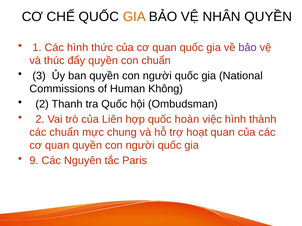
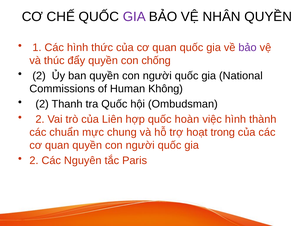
GIA colour: orange -> purple (134, 17)
con chuẩn: chuẩn -> chống (156, 61)
3: 3 -> 2 (39, 76)
hoạt quan: quan -> trong (223, 133)
9: 9 -> 2 (34, 161)
